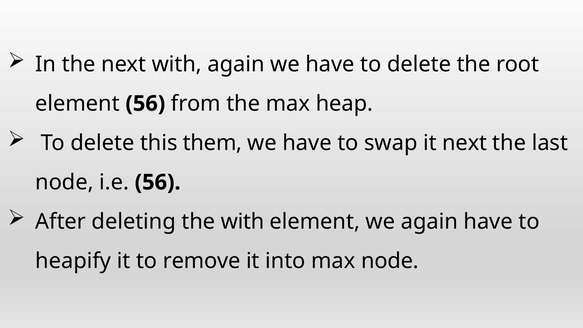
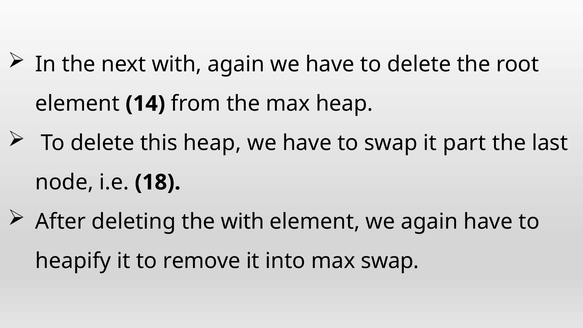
element 56: 56 -> 14 (145, 104)
this them: them -> heap (212, 143)
it next: next -> part (464, 143)
i.e 56: 56 -> 18 (158, 182)
max node: node -> swap (390, 261)
